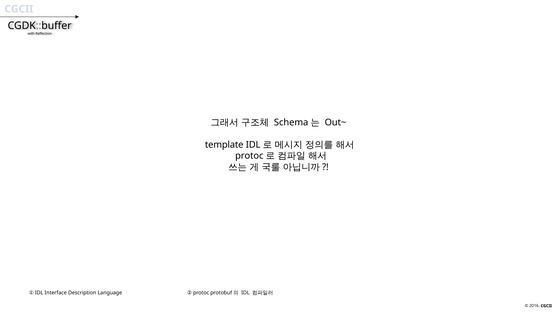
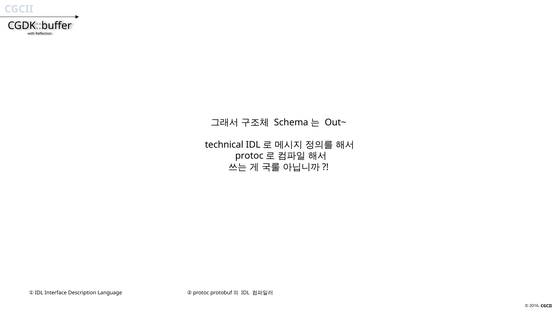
template: template -> technical (224, 145)
